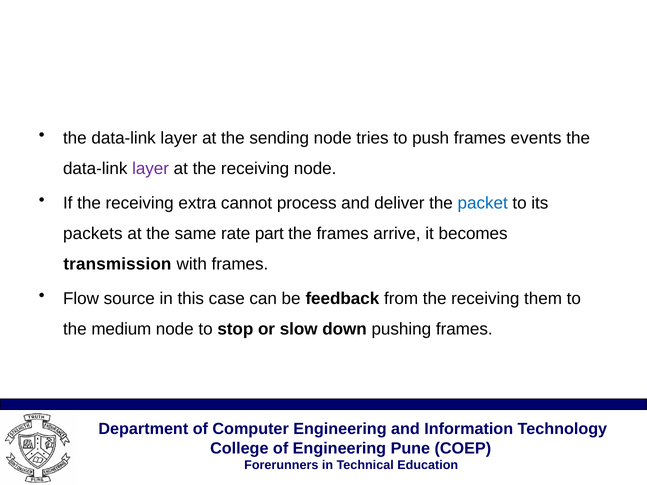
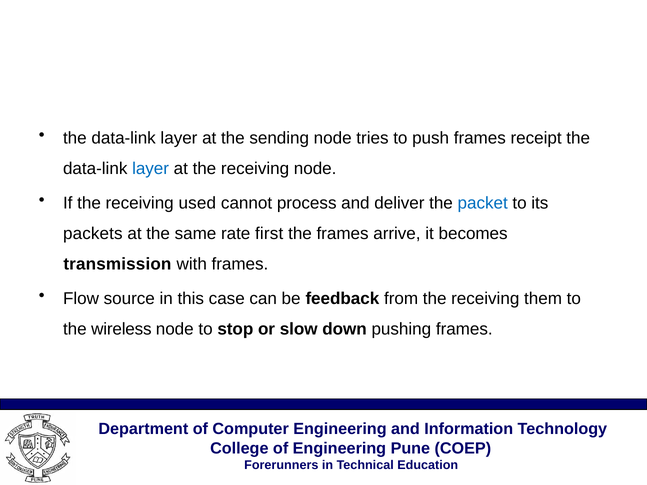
events: events -> receipt (536, 138)
layer colour: purple -> blue (151, 169)
extra: extra -> used (197, 203)
part: part -> first (269, 234)
medium: medium -> wireless (121, 329)
